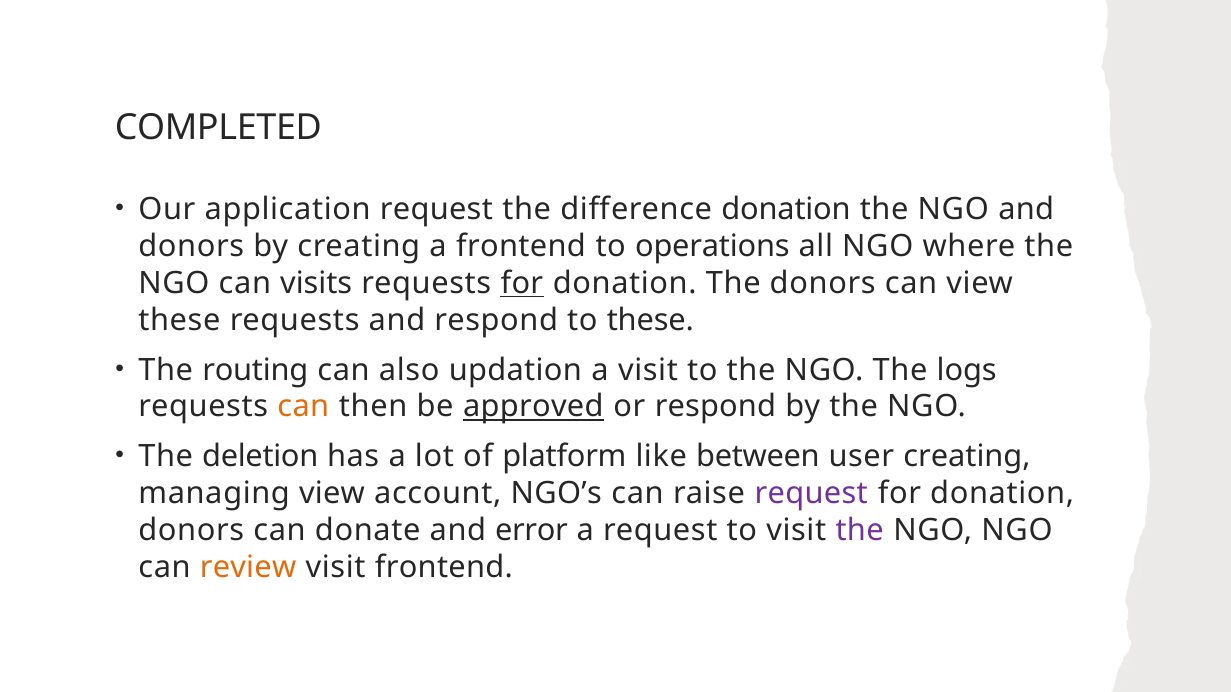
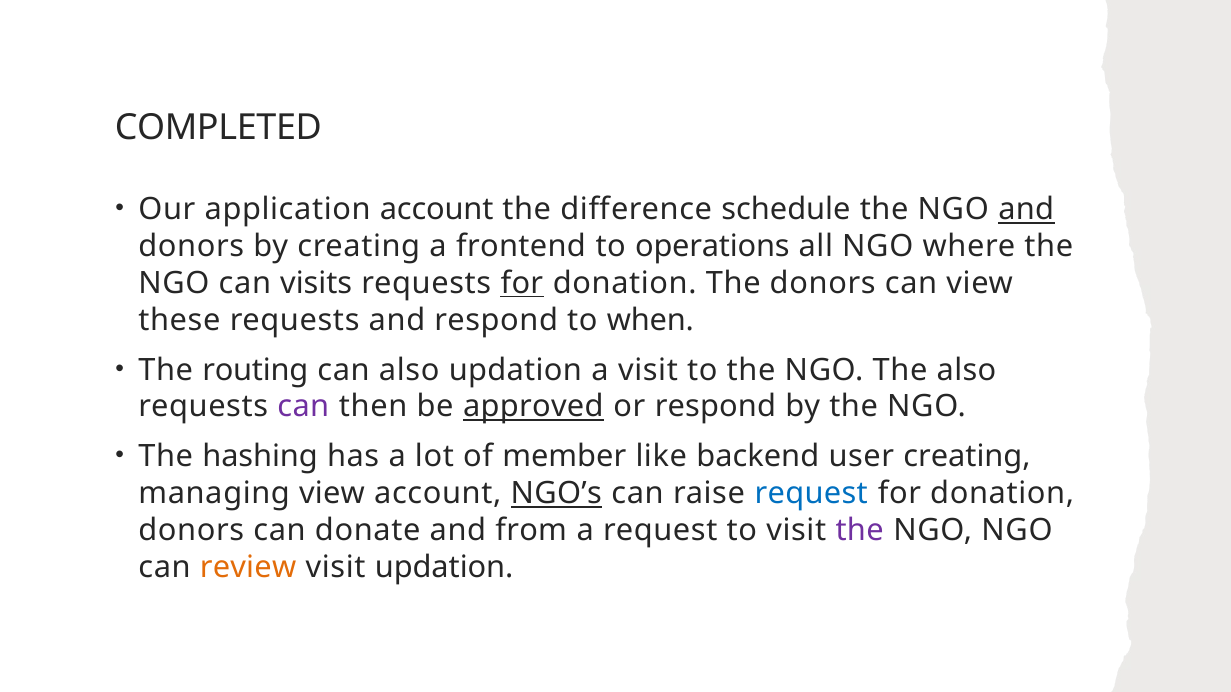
application request: request -> account (437, 210)
difference donation: donation -> schedule (786, 210)
and underline: none -> present (1026, 210)
to these: these -> when (650, 320)
The logs: logs -> also (966, 370)
can colour: orange -> purple (303, 407)
deletion: deletion -> hashing (260, 457)
platform: platform -> member (564, 457)
between: between -> backend (758, 457)
NGO’s underline: none -> present (556, 494)
request colour: purple -> blue (811, 494)
error: error -> from (531, 531)
visit frontend: frontend -> updation (444, 568)
